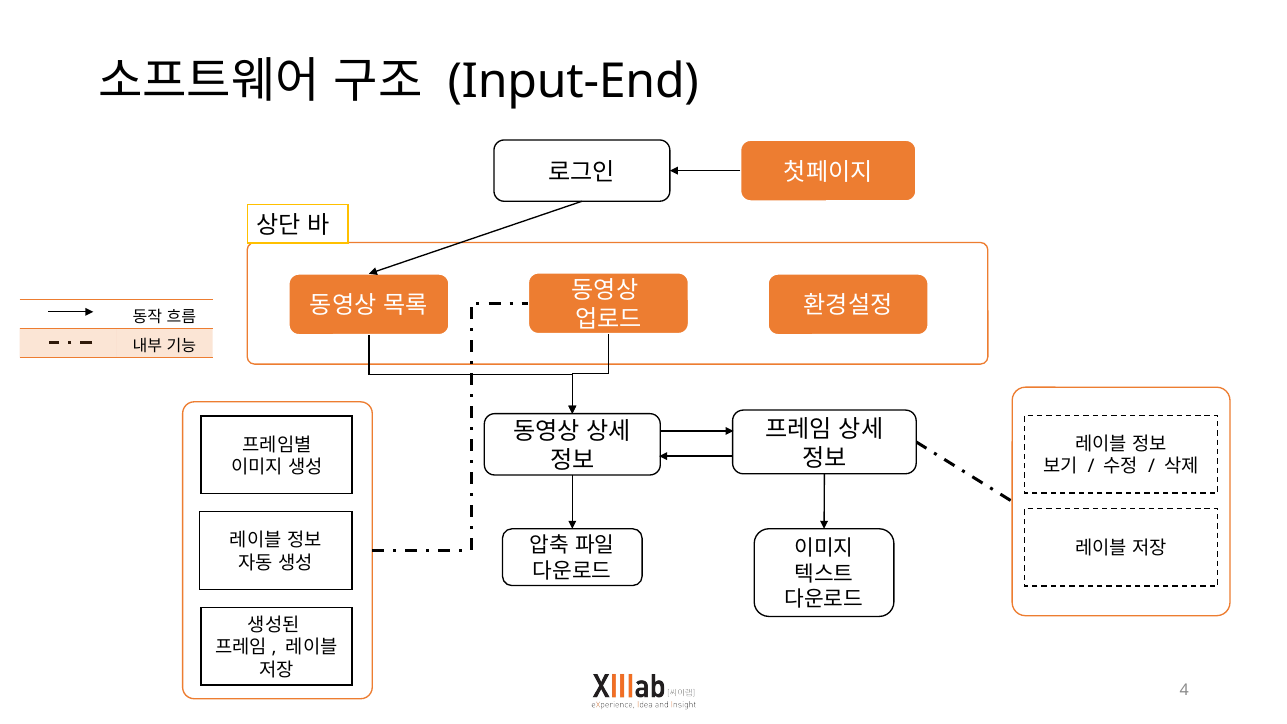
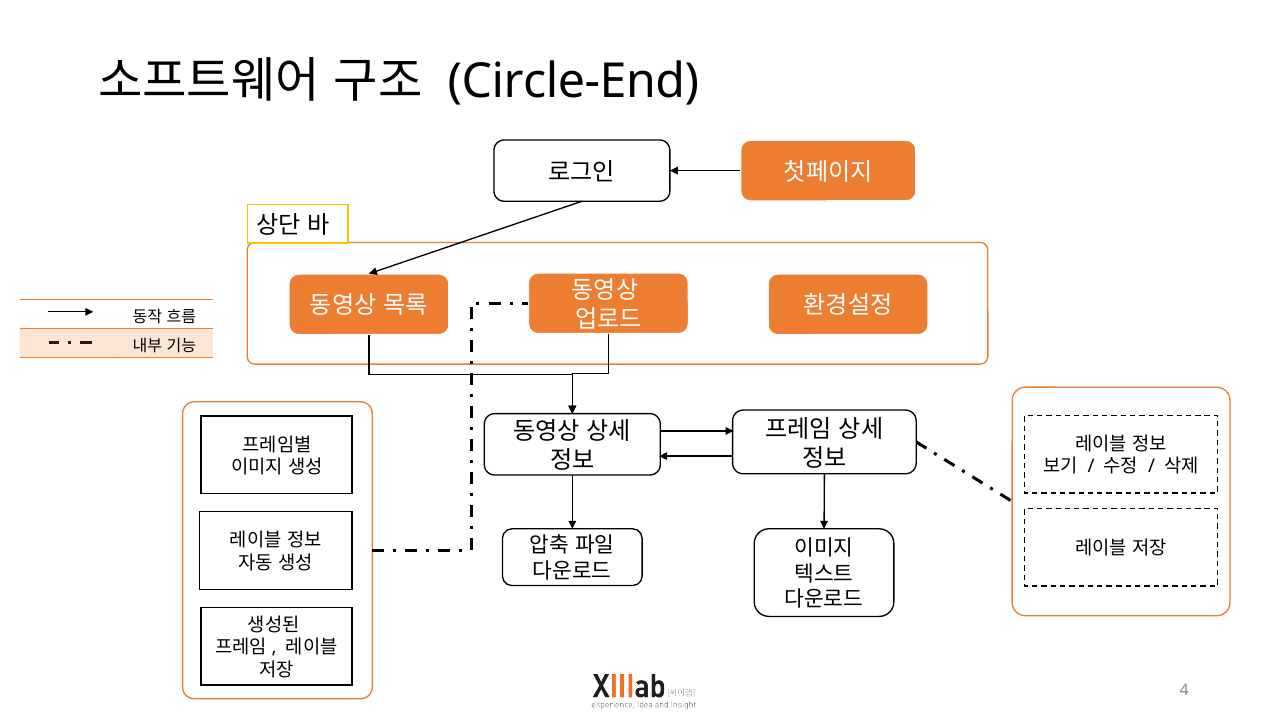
Input-End: Input-End -> Circle-End (573, 82)
